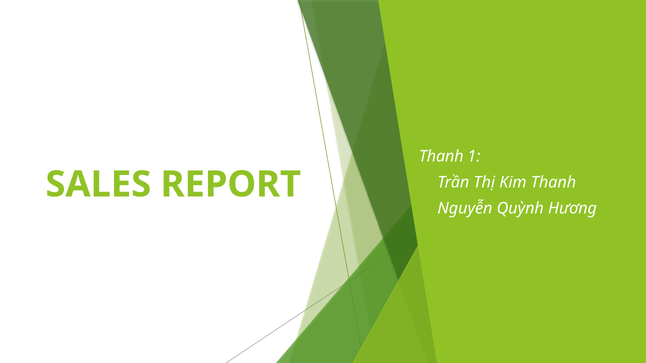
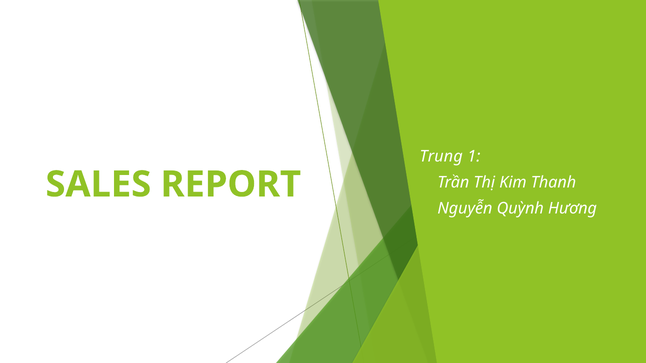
Thanh: Thanh -> Trung (441, 156)
